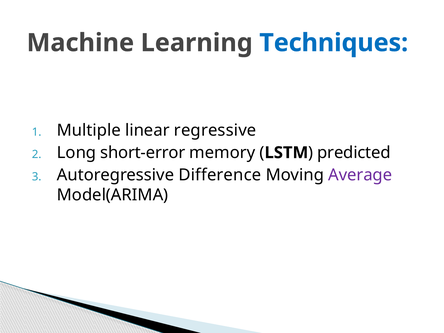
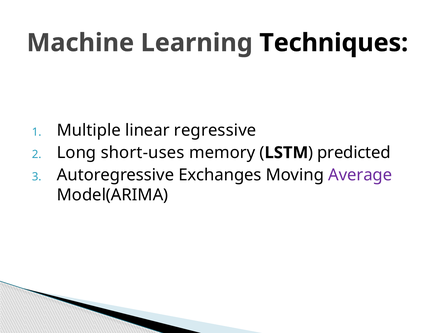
Techniques colour: blue -> black (334, 43)
short-error: short-error -> short-uses (143, 153)
Difference: Difference -> Exchanges (220, 175)
